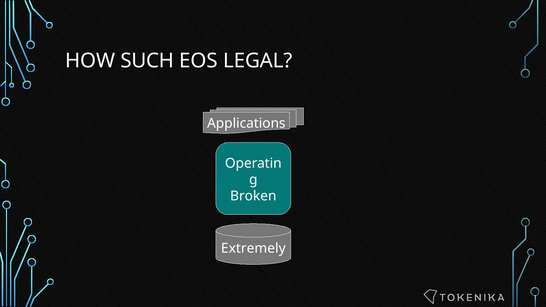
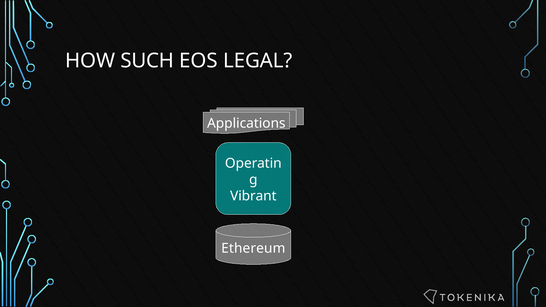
Broken: Broken -> Vibrant (253, 196)
Extremely: Extremely -> Ethereum (253, 248)
